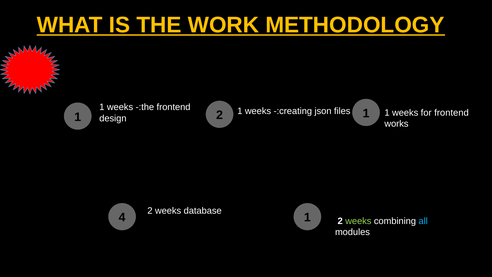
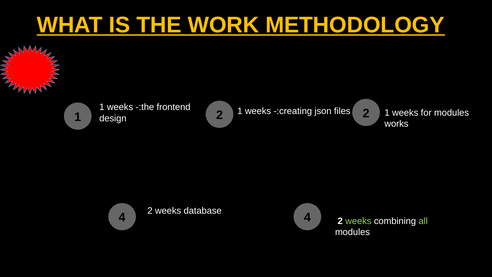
for frontend: frontend -> modules (452, 113)
1 1: 1 -> 2 (366, 113)
4 1: 1 -> 4 (307, 217)
all colour: light blue -> light green (423, 221)
